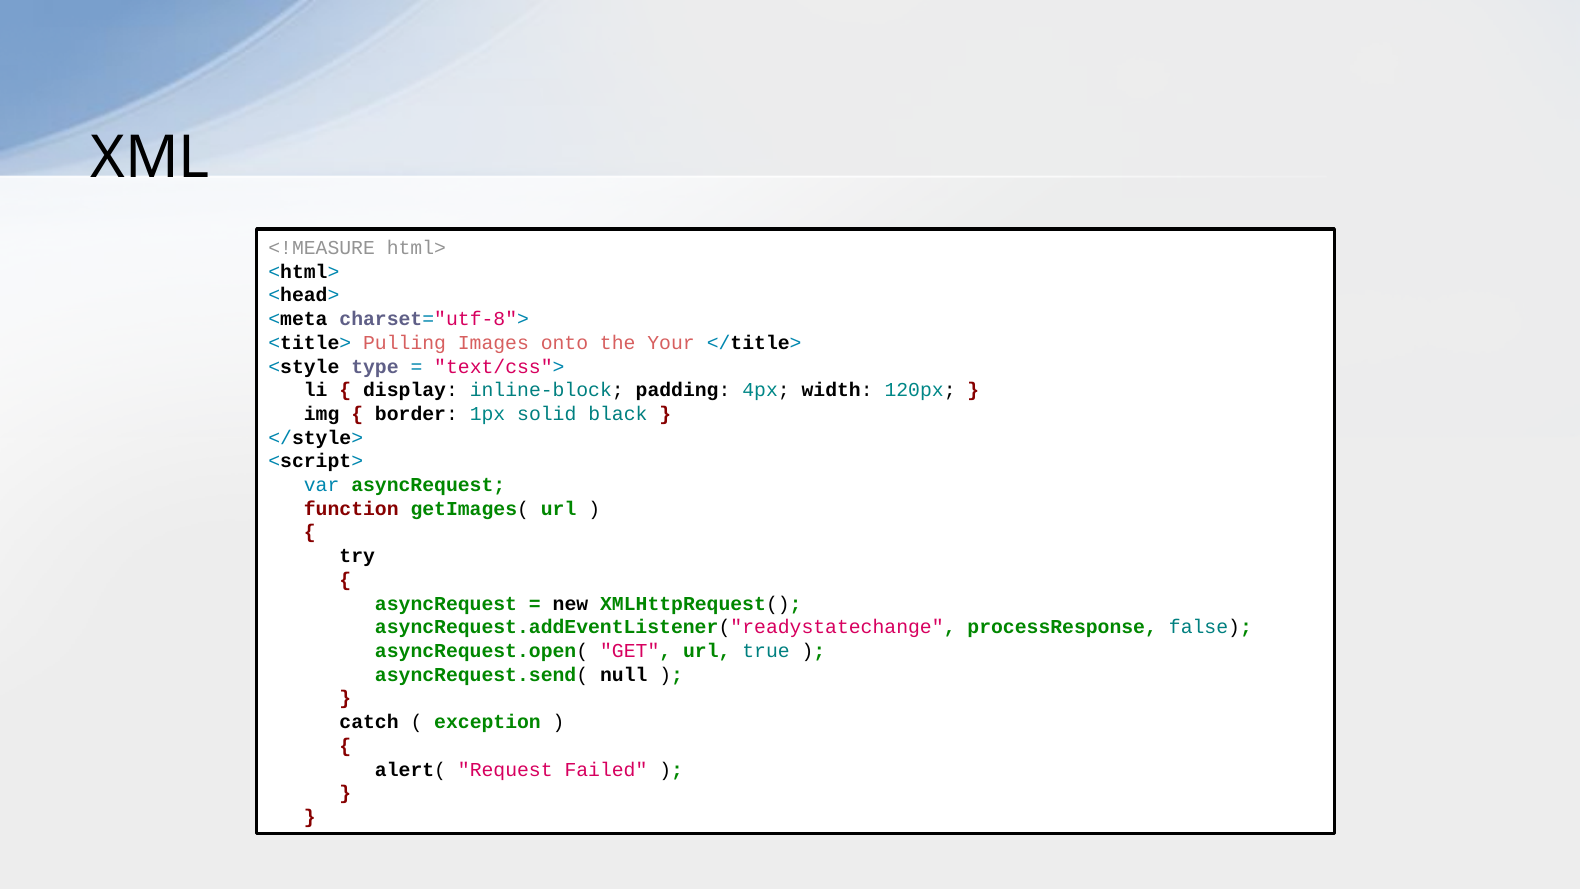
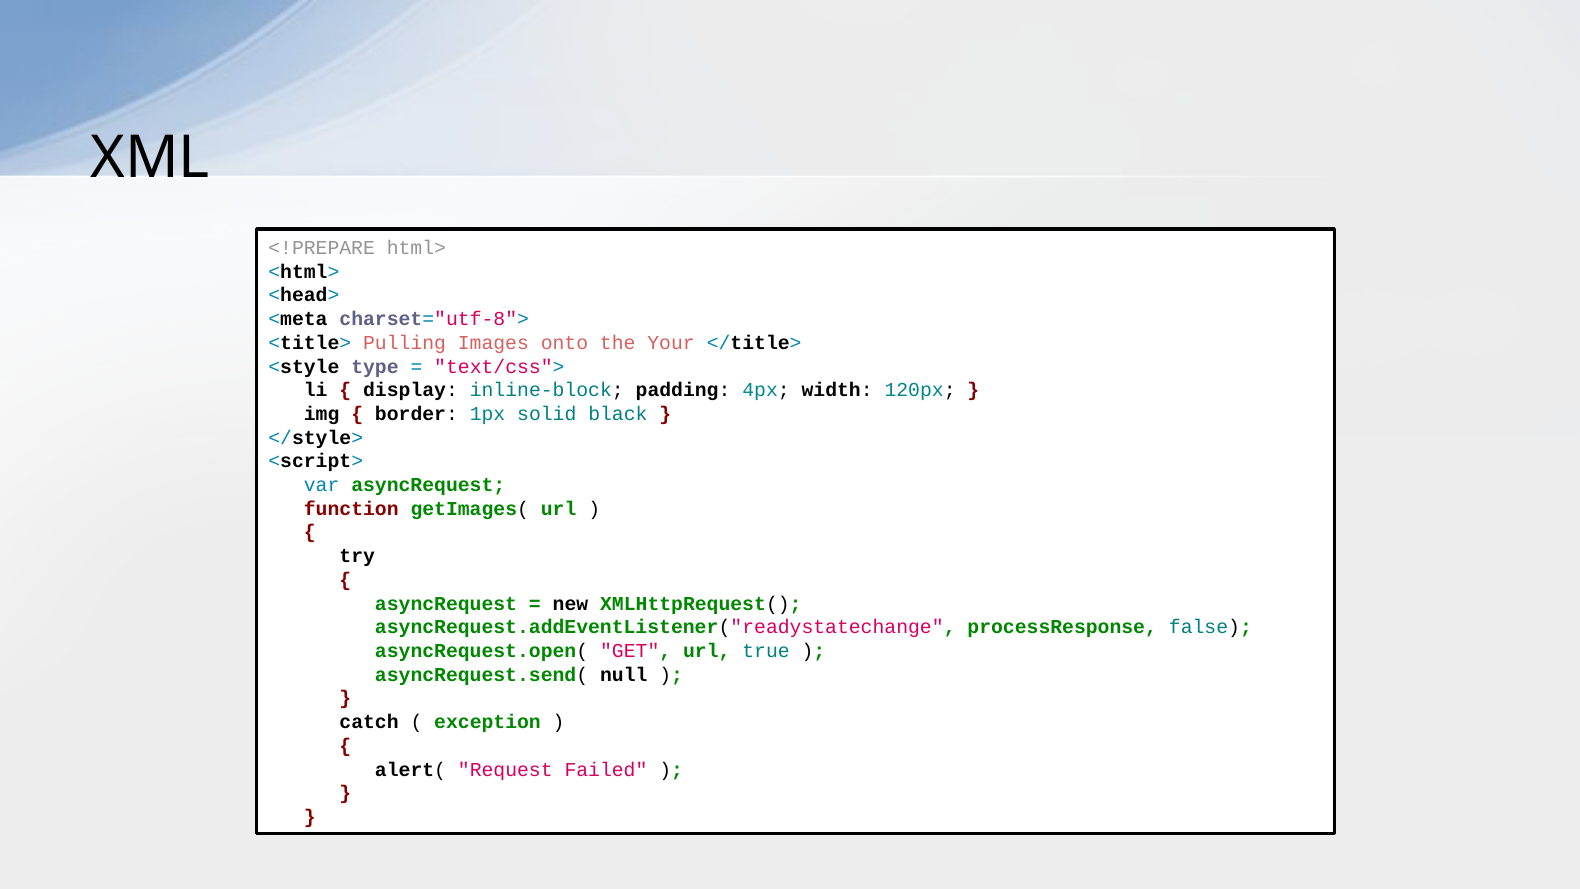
<!MEASURE: <!MEASURE -> <!PREPARE (322, 248)
